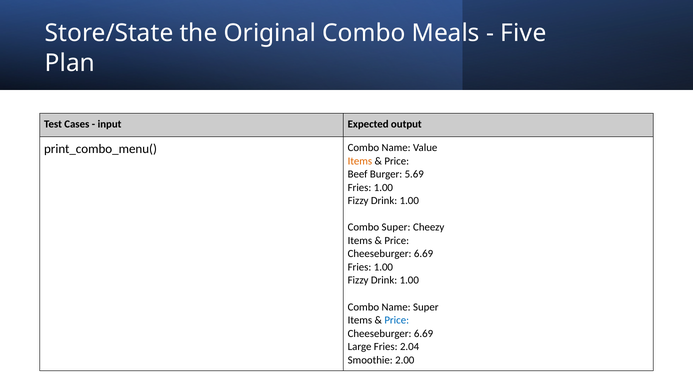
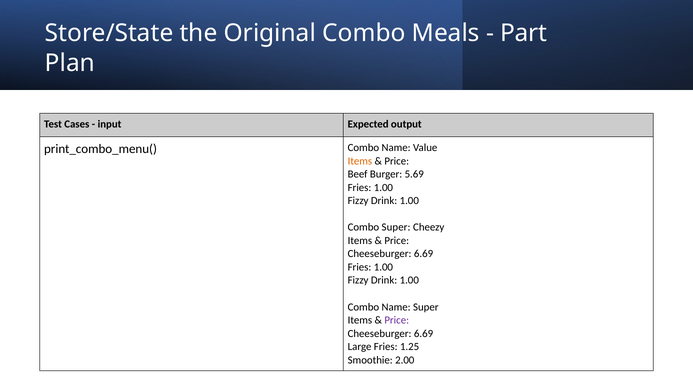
Five: Five -> Part (524, 33)
Price colour: blue -> purple (397, 320)
2.04: 2.04 -> 1.25 (410, 347)
